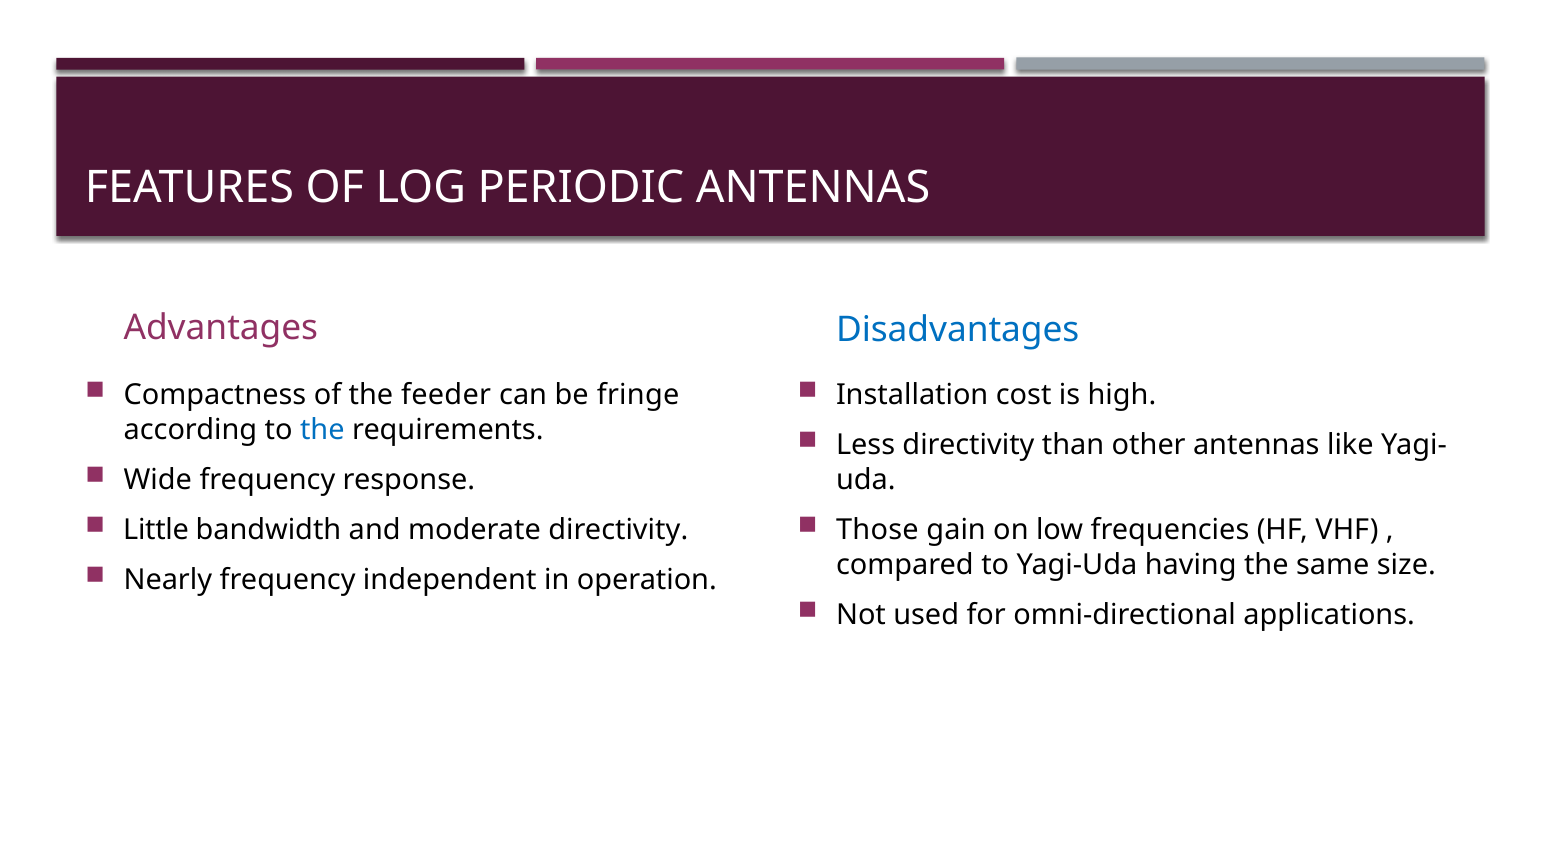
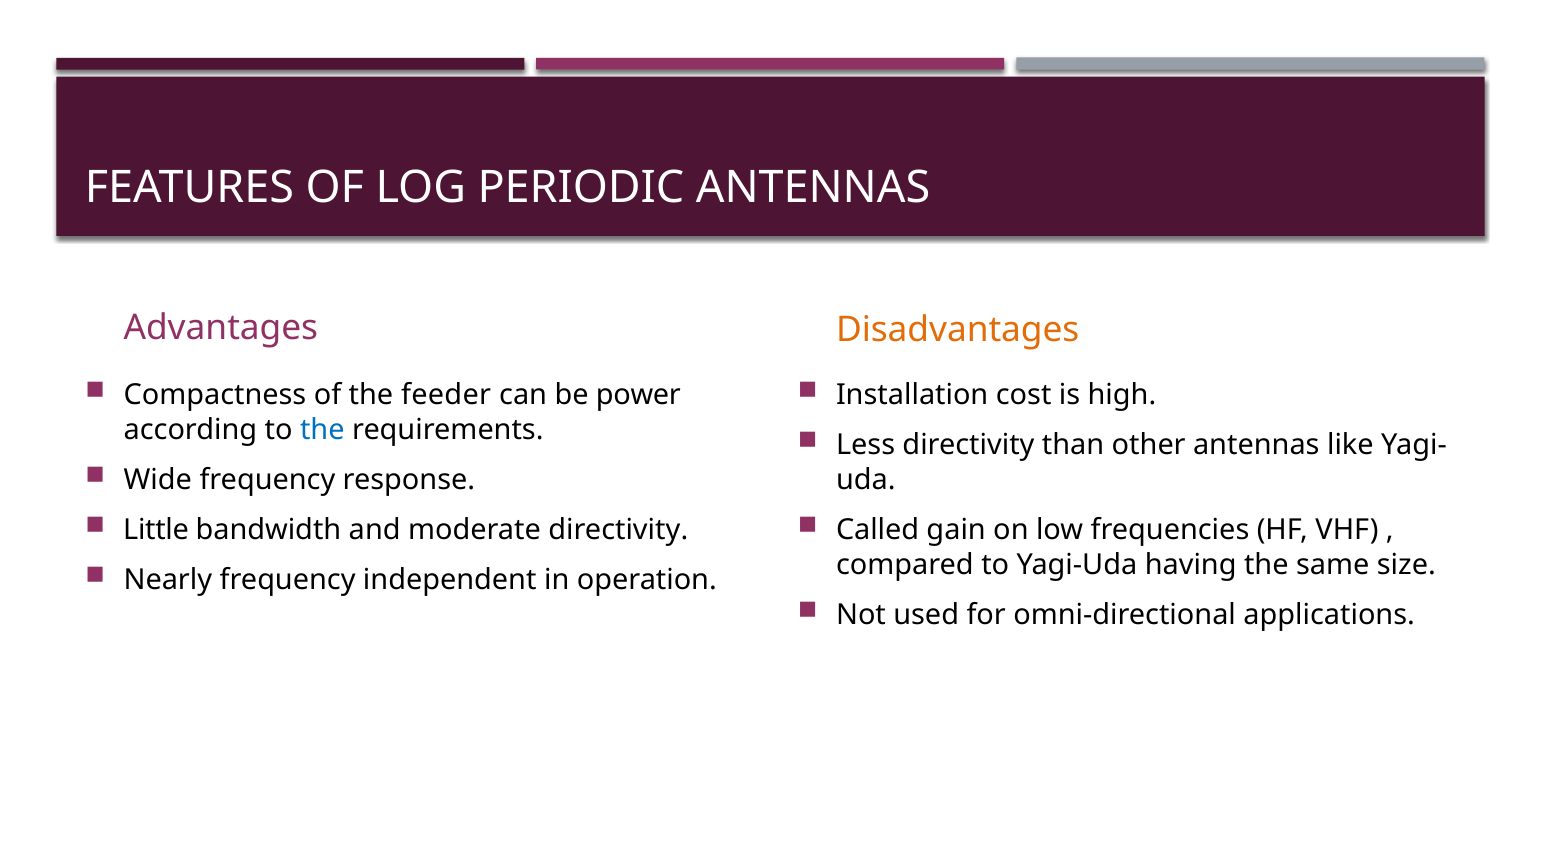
Disadvantages colour: blue -> orange (958, 330)
fringe: fringe -> power (638, 395)
Those: Those -> Called (878, 530)
